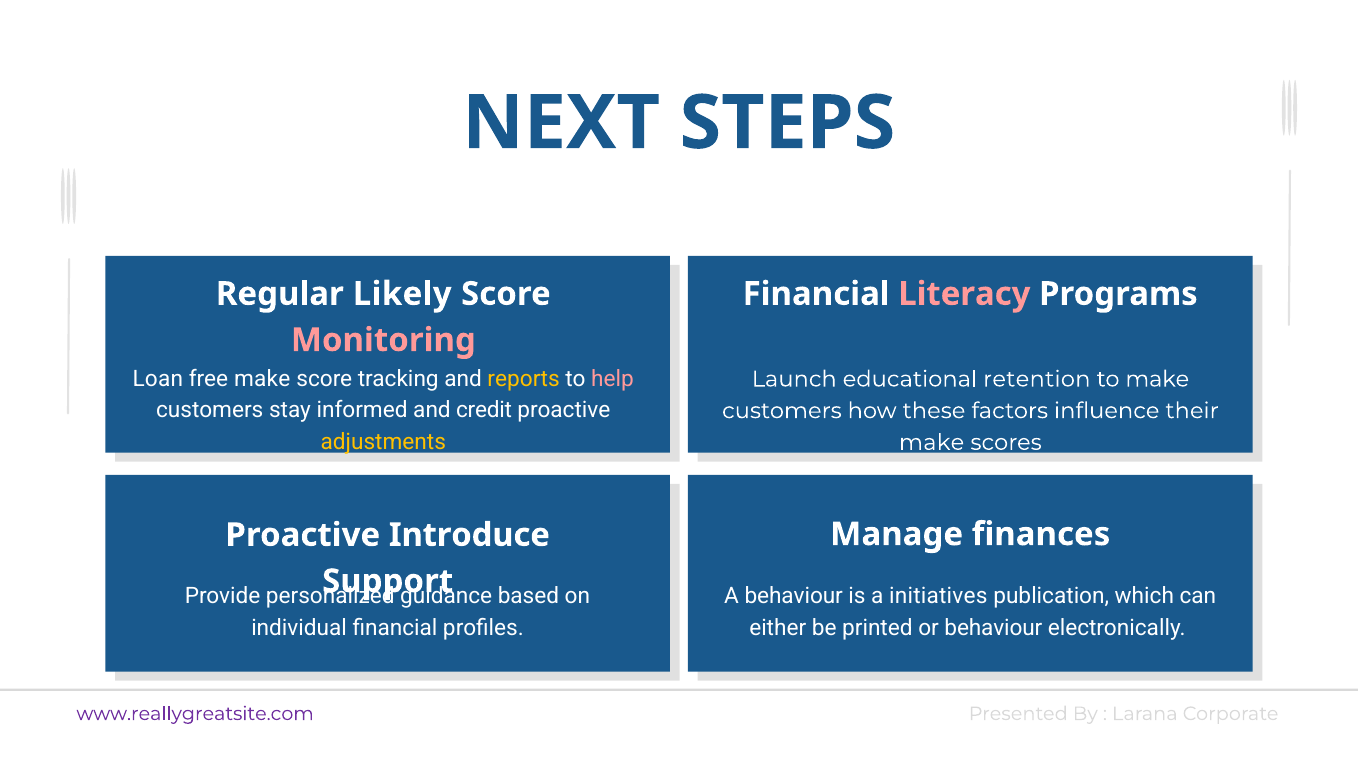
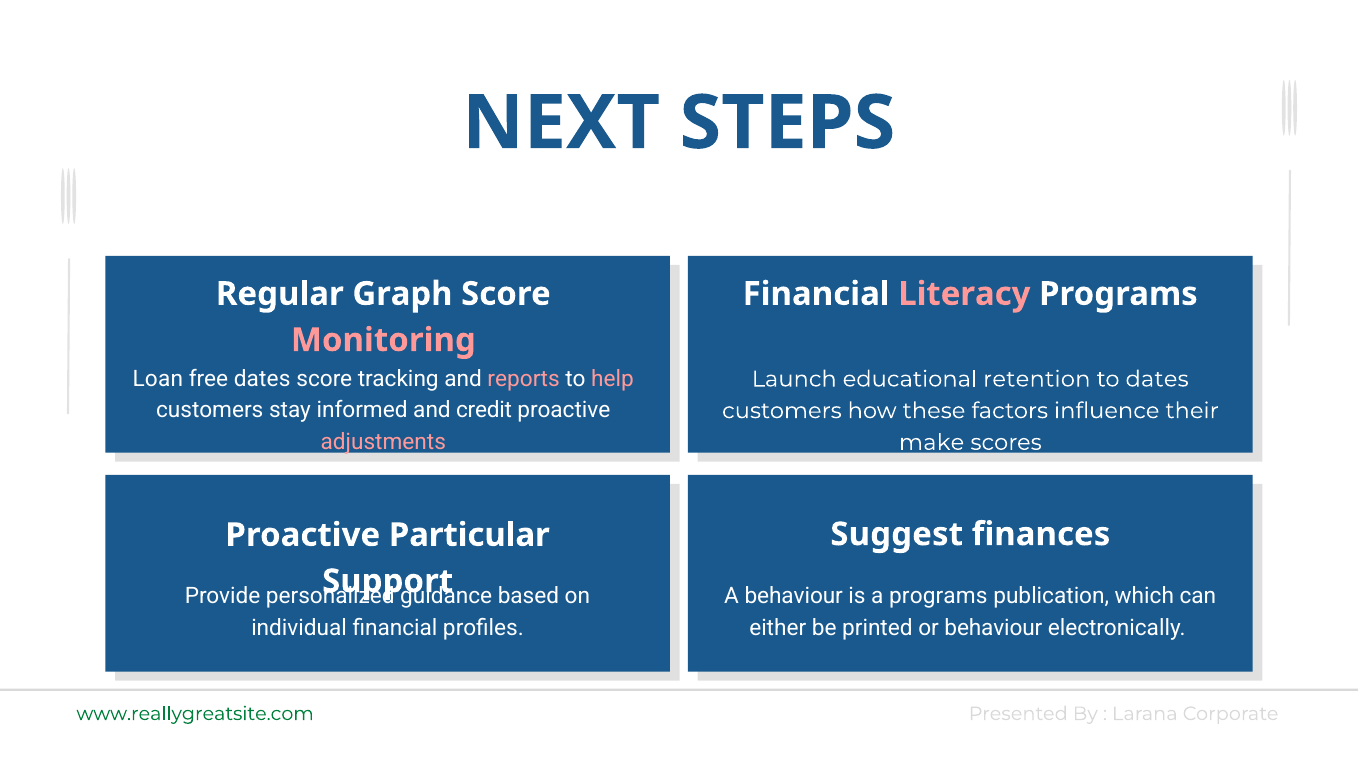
Likely: Likely -> Graph (402, 294)
free make: make -> dates (262, 379)
reports colour: yellow -> pink (524, 379)
to make: make -> dates (1157, 379)
adjustments colour: yellow -> pink (383, 442)
Manage: Manage -> Suggest (897, 534)
Introduce: Introduce -> Particular (469, 535)
a initiatives: initiatives -> programs (938, 596)
www.reallygreatsite.com colour: purple -> green (195, 714)
